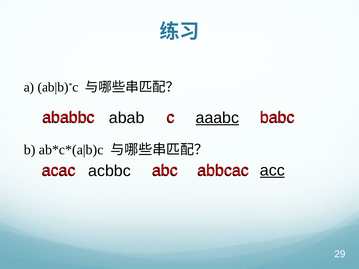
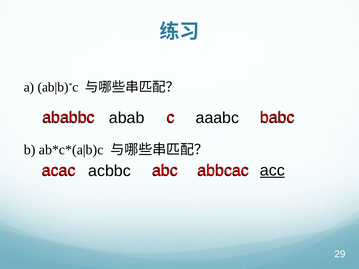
aaabc underline: present -> none (217, 118)
